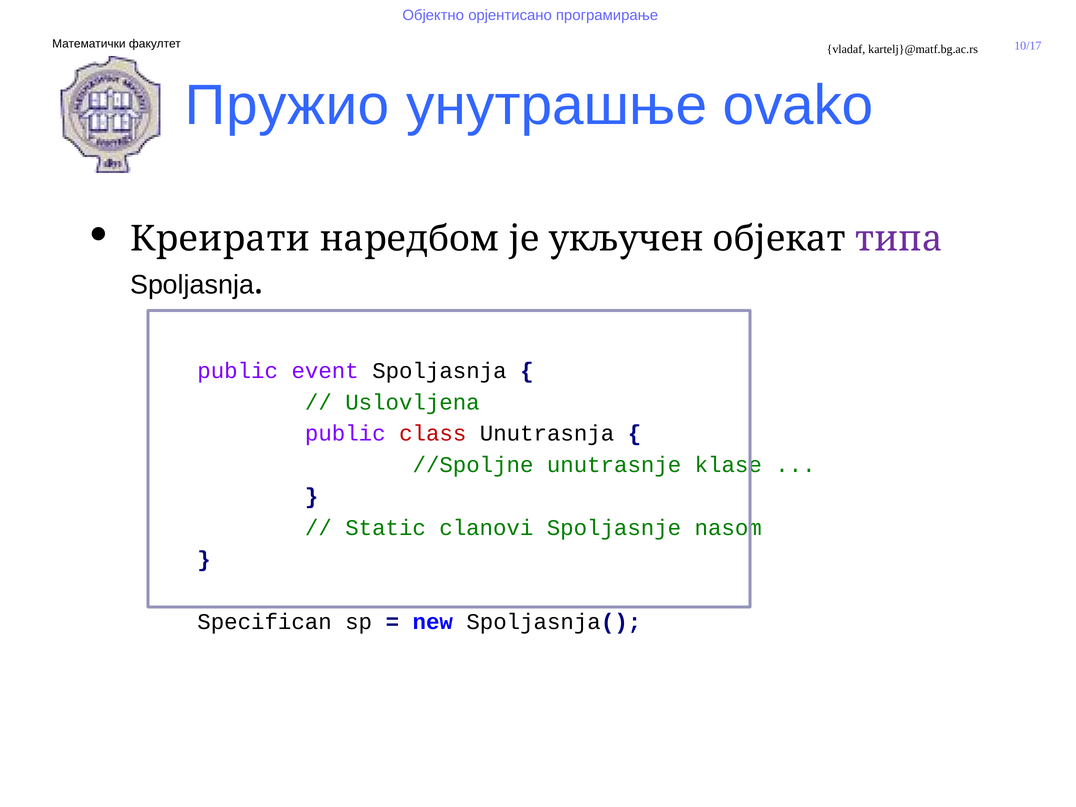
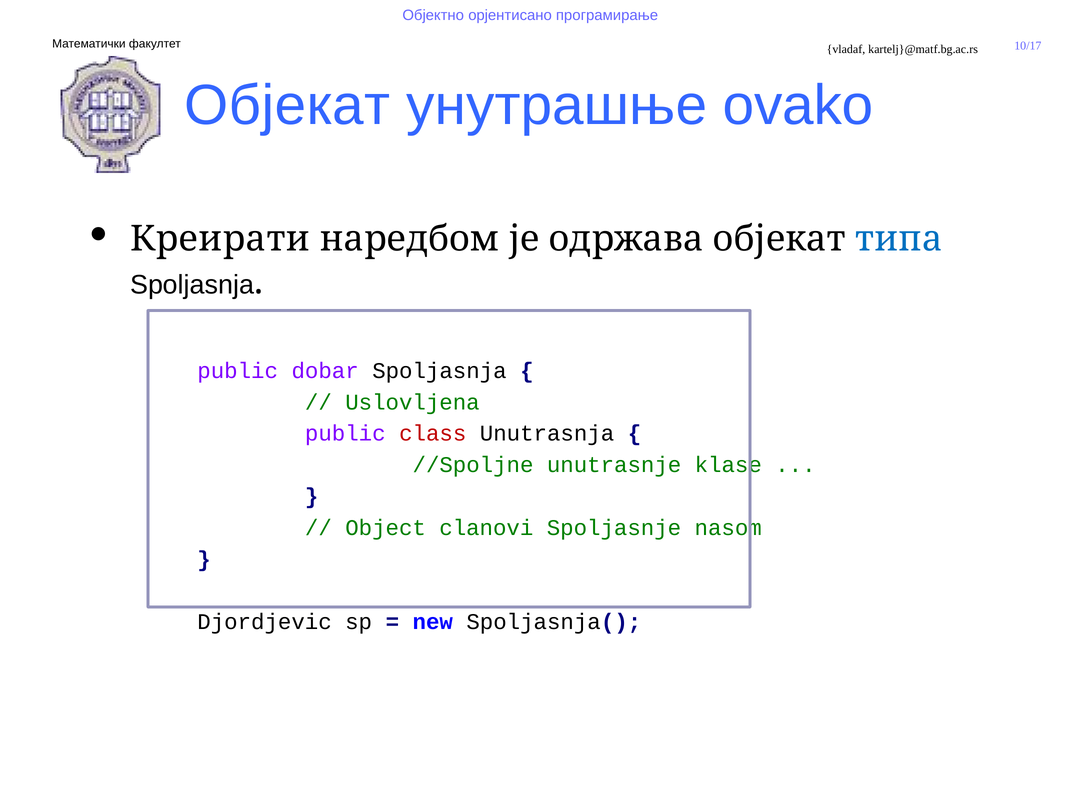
Пружио: Пружио -> Објекат (287, 105)
укључен: укључен -> одржава (626, 239)
типа colour: purple -> blue (899, 239)
event: event -> dobar (325, 371)
Static: Static -> Object (386, 528)
Specifican: Specifican -> Djordjevic (265, 622)
